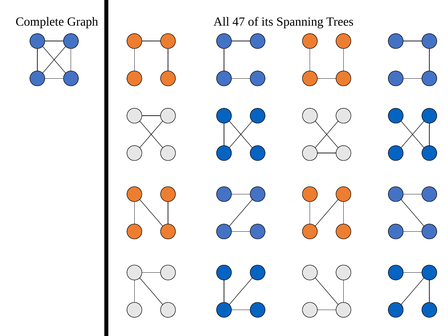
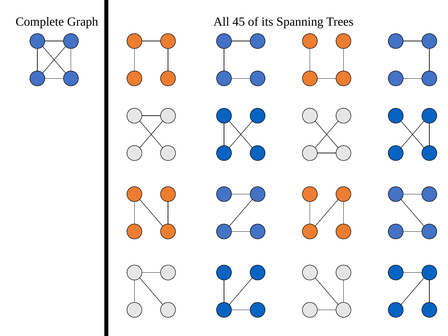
47: 47 -> 45 (239, 22)
